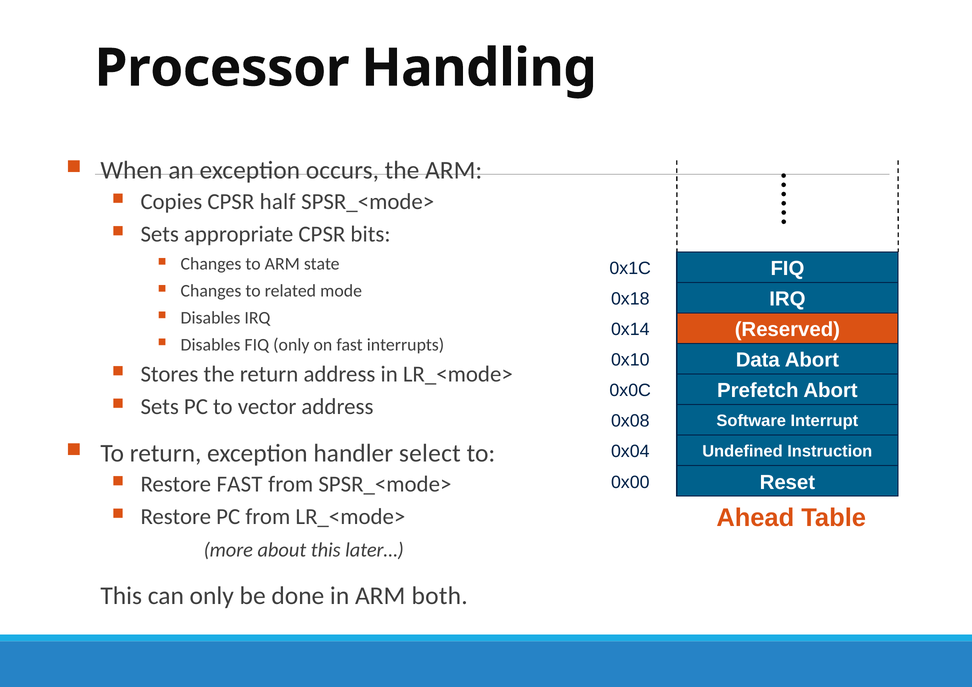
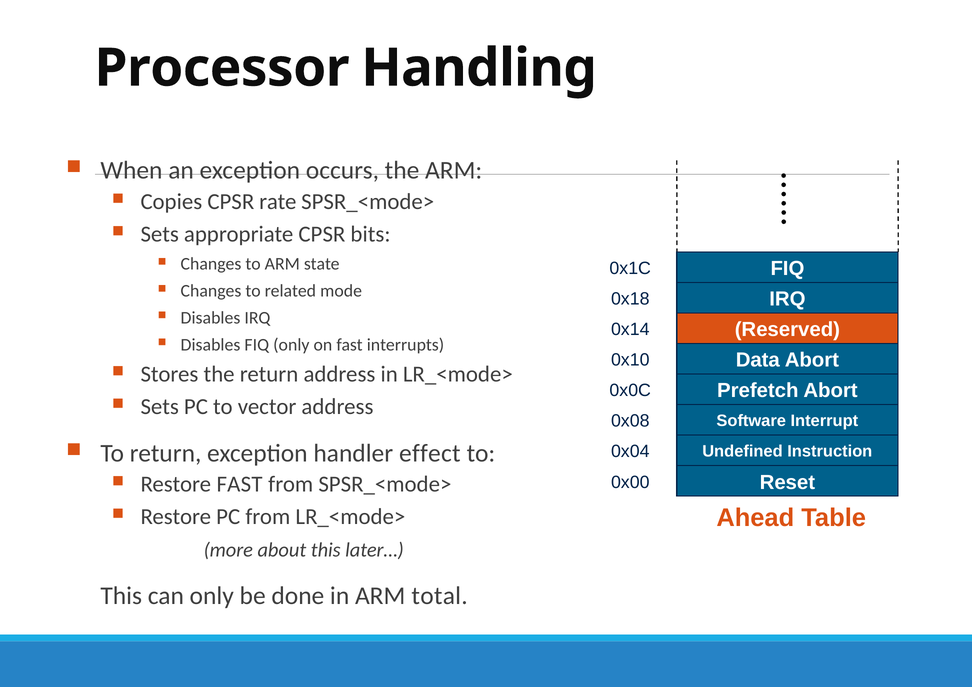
half: half -> rate (278, 202)
select: select -> effect (430, 453)
both: both -> total (440, 596)
